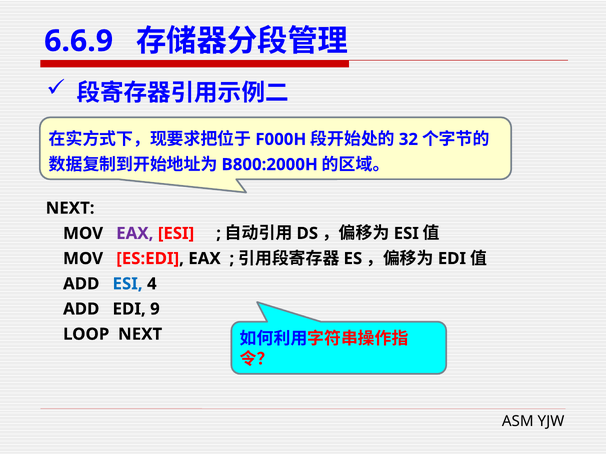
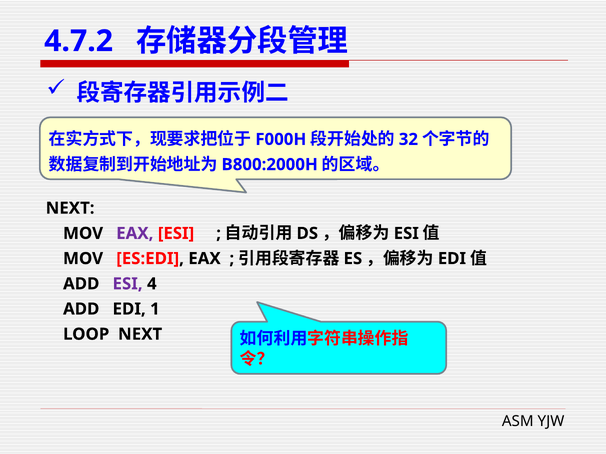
6.6.9: 6.6.9 -> 4.7.2 (79, 41)
ESI colour: blue -> purple (128, 284)
9: 9 -> 1 (155, 309)
